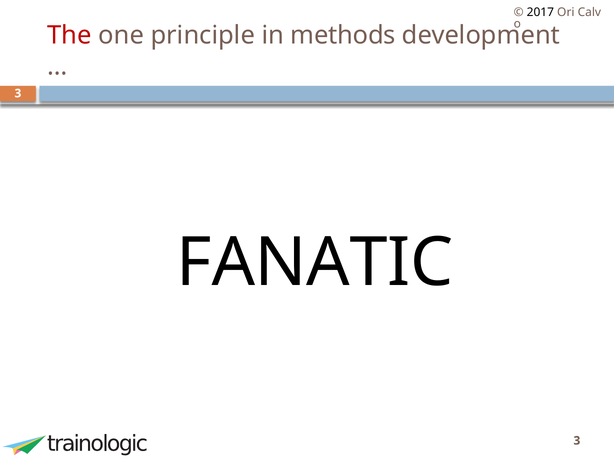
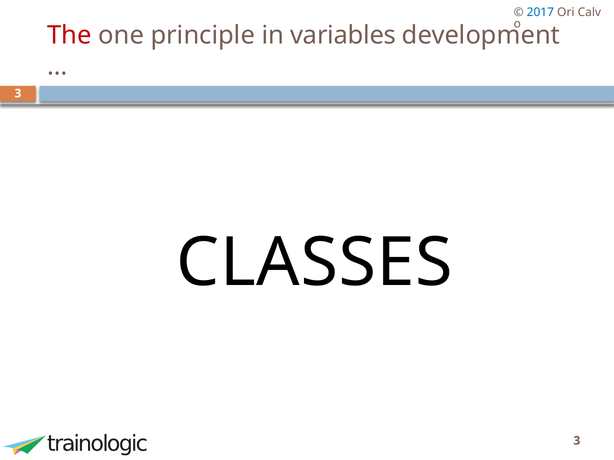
2017 colour: black -> blue (540, 12)
methods: methods -> variables (343, 35)
FANATIC: FANATIC -> CLASSES (314, 263)
